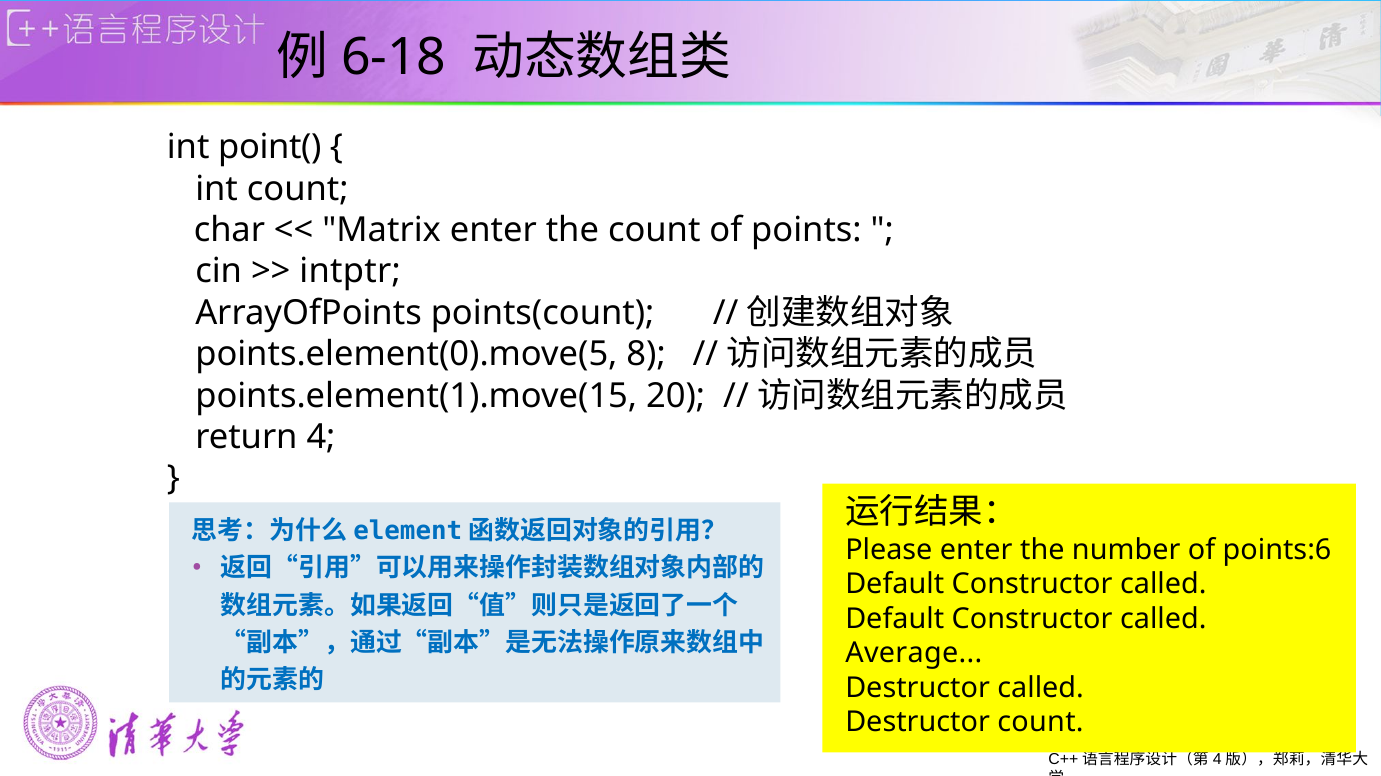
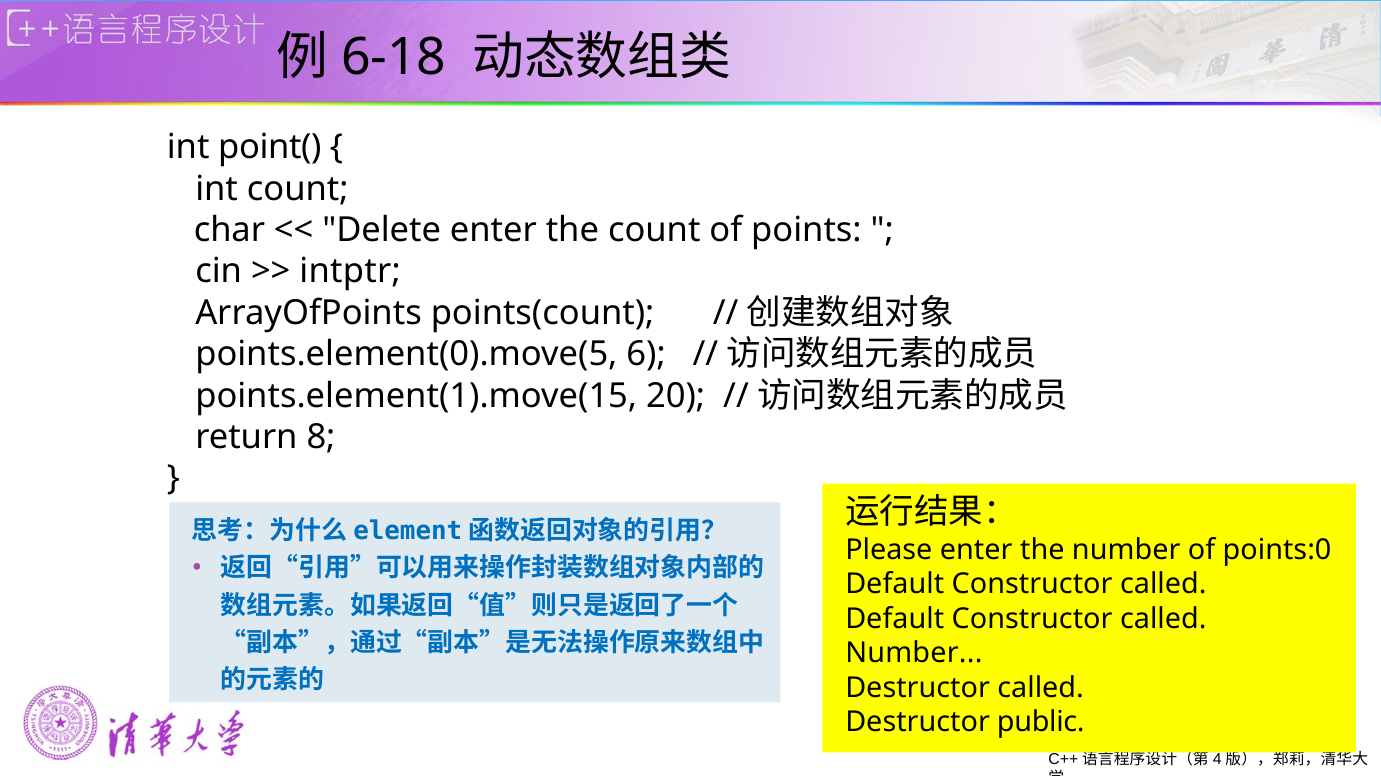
Matrix: Matrix -> Delete (382, 230)
8: 8 -> 6 (646, 355)
4: 4 -> 8 (321, 437)
points:6: points:6 -> points:0 (1277, 550)
Average: Average -> Number (914, 654)
Destructor count: count -> public (1041, 723)
